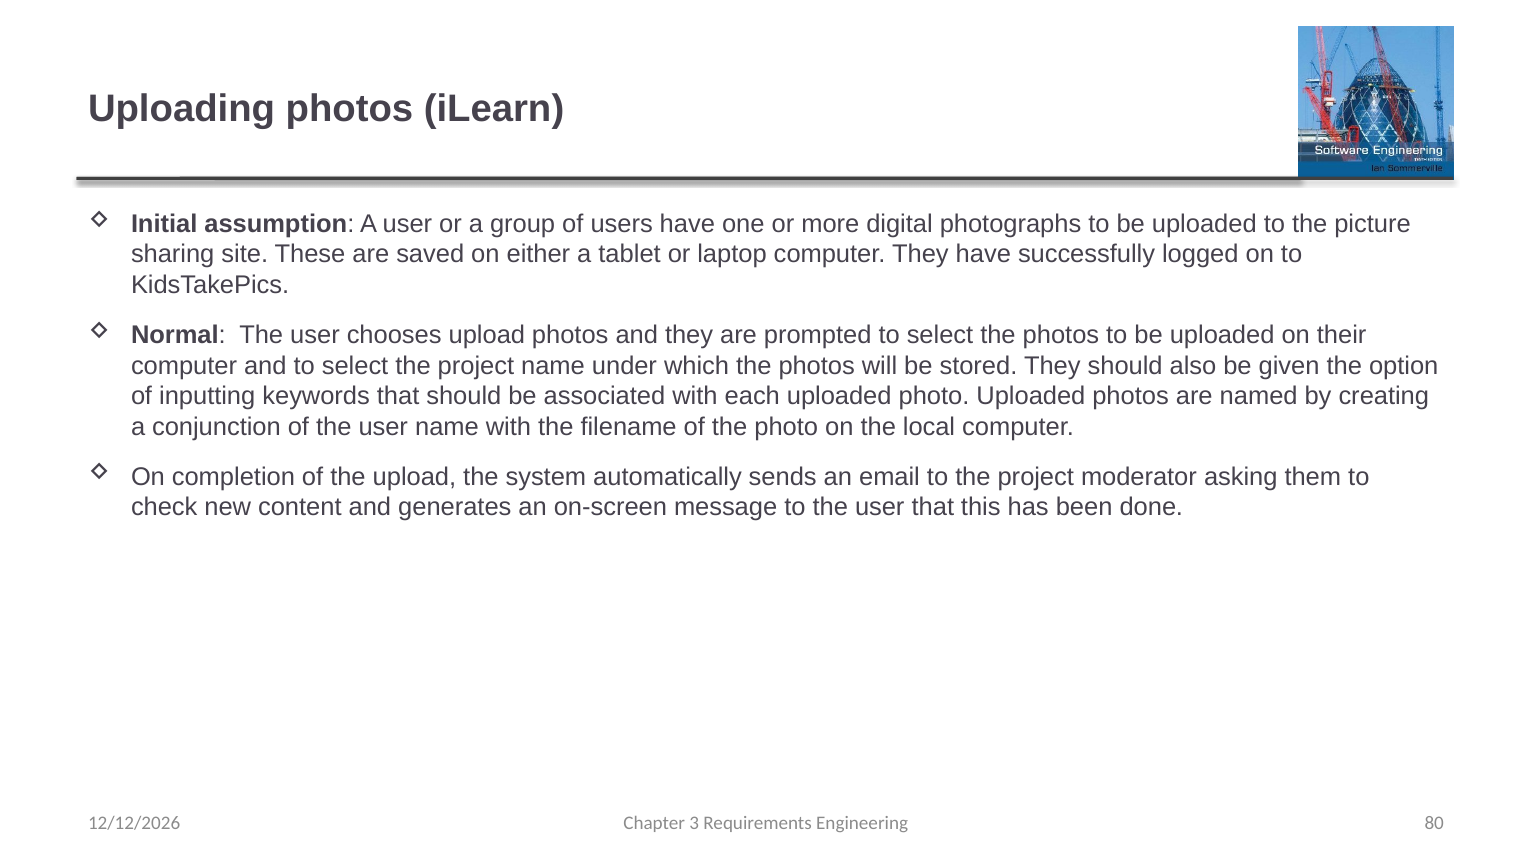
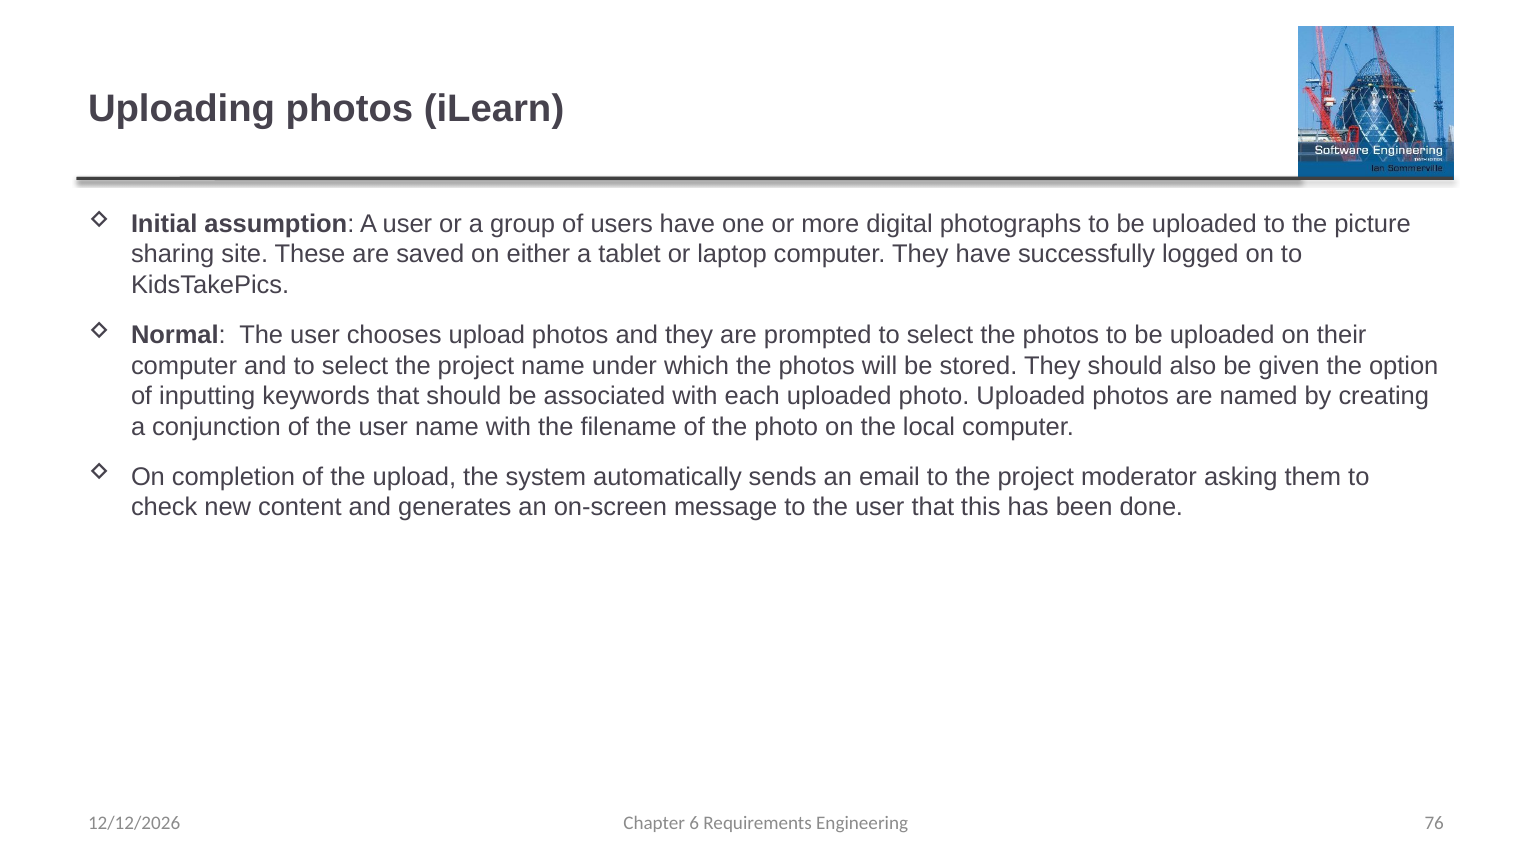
3: 3 -> 6 (694, 823)
80: 80 -> 76 (1434, 823)
